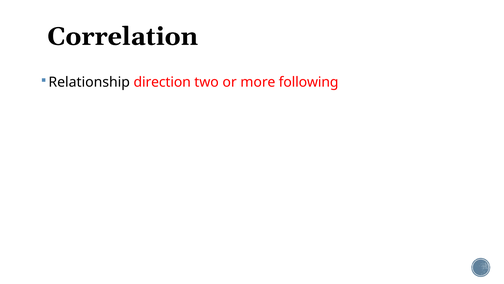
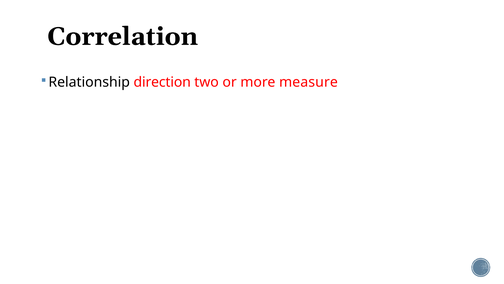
following: following -> measure (308, 82)
